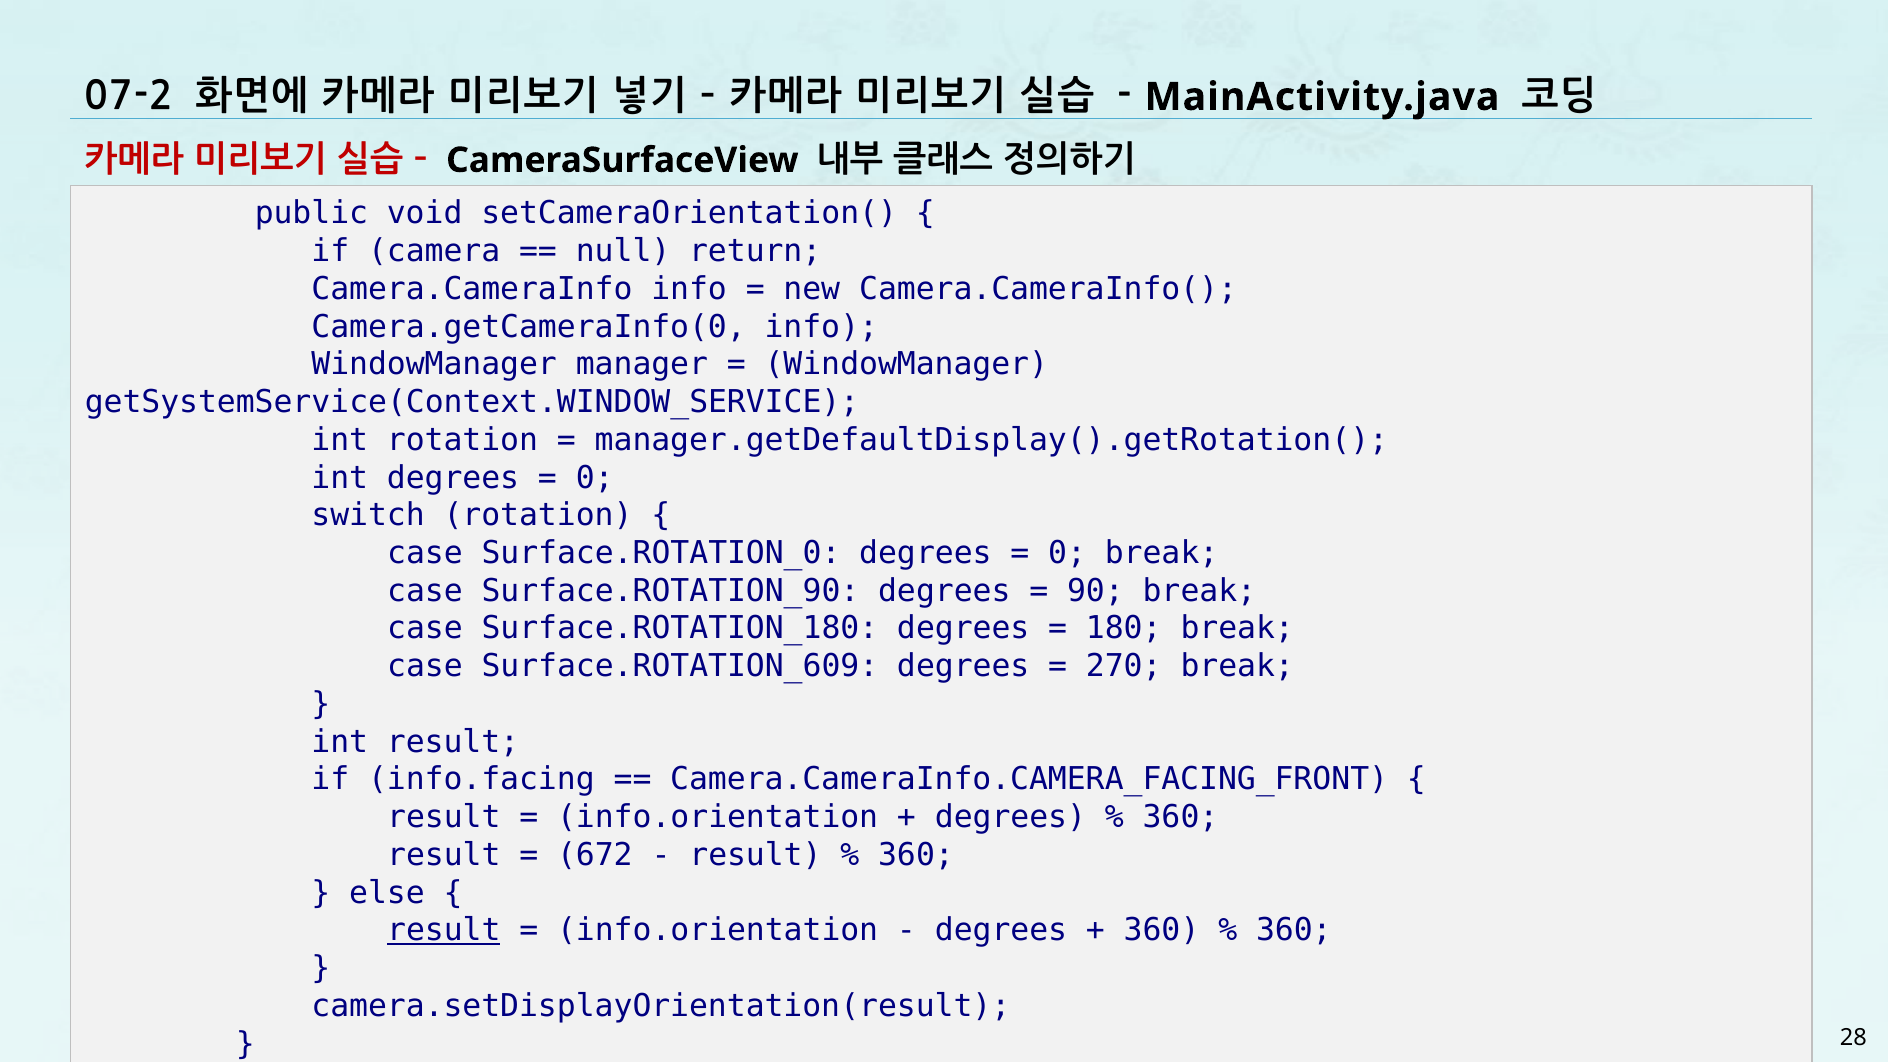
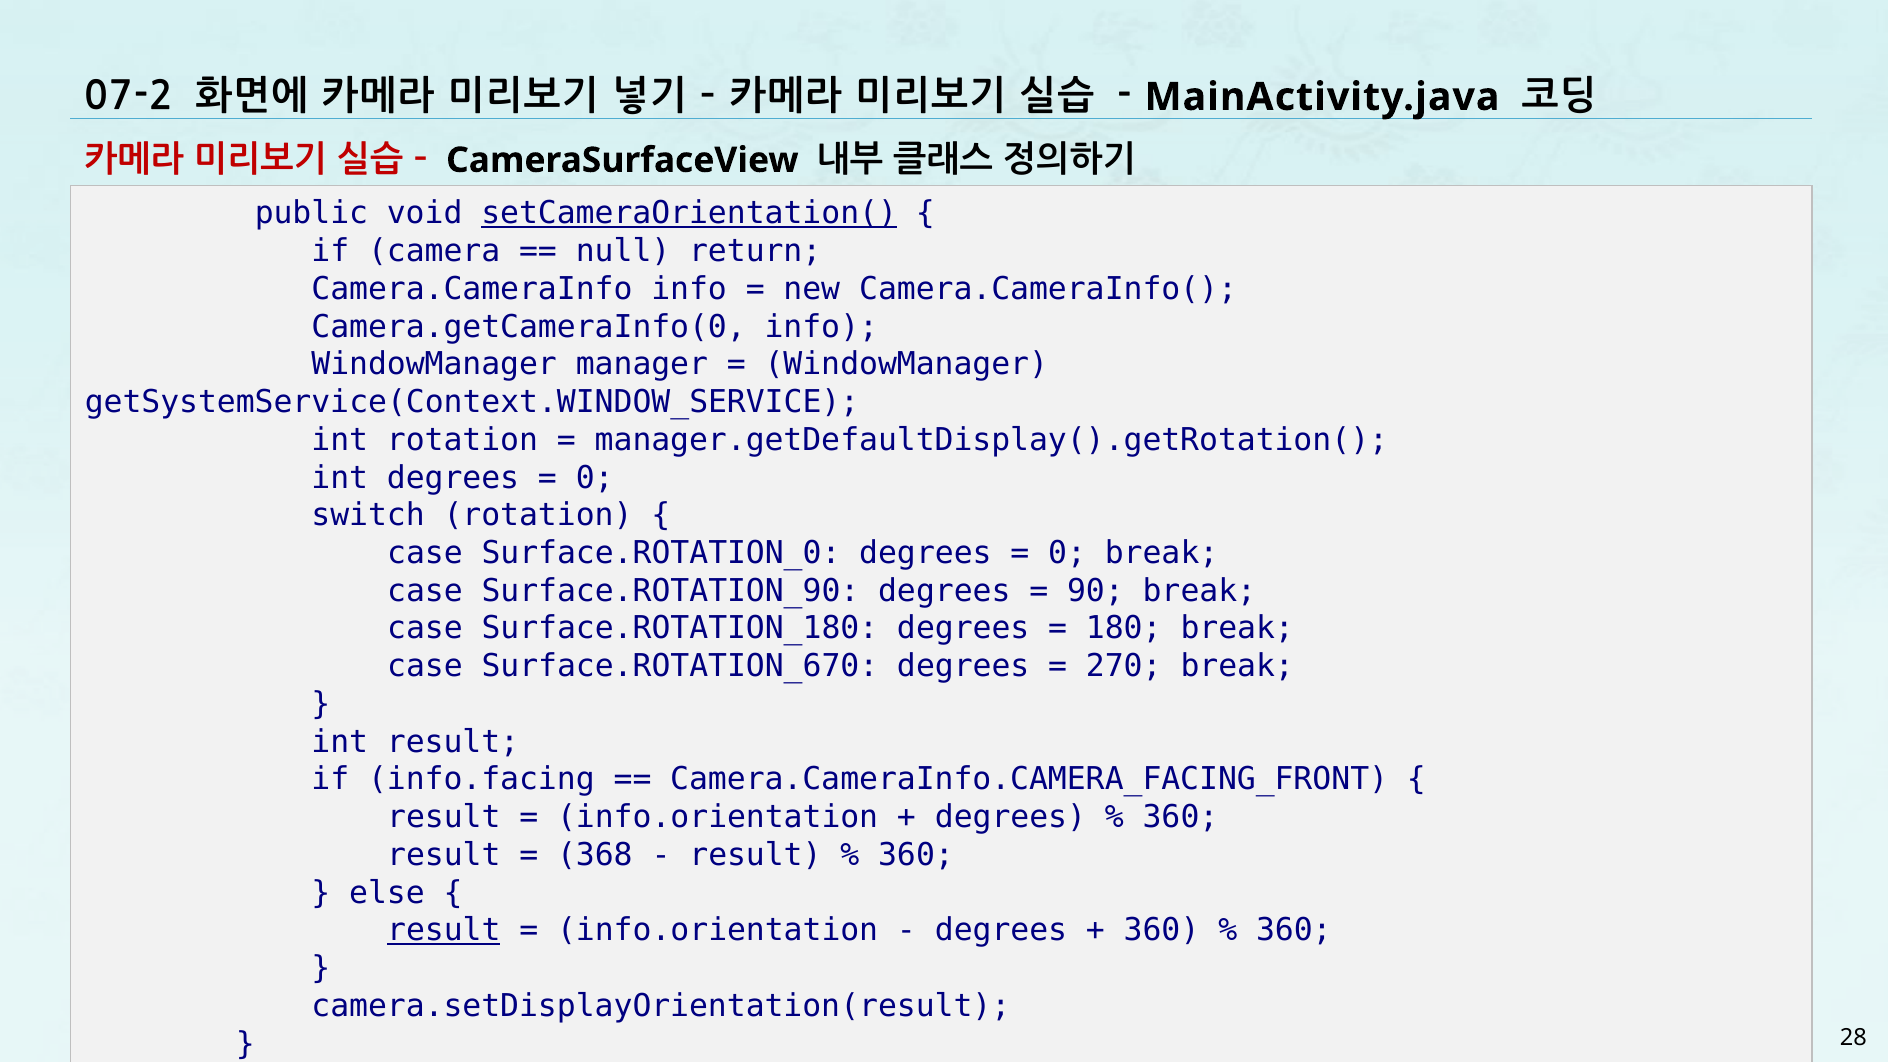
setCameraOrientation( underline: none -> present (689, 213)
Surface.ROTATION_609: Surface.ROTATION_609 -> Surface.ROTATION_670 (680, 666)
672: 672 -> 368 (595, 855)
